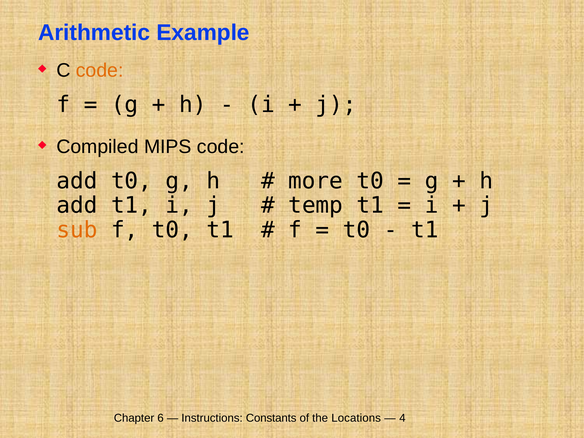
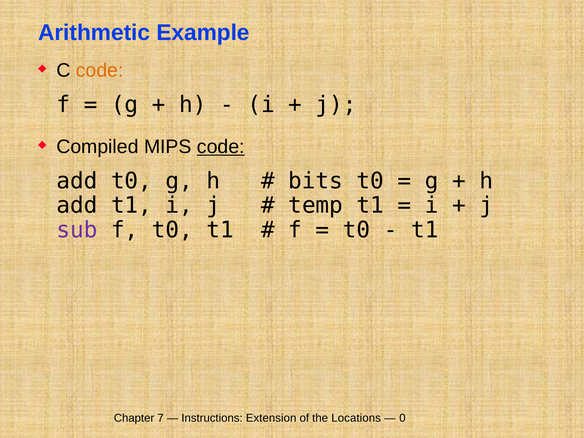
code underline: none -> present (221, 147)
more: more -> bits (316, 181)
sub colour: orange -> purple (77, 230)
6: 6 -> 7 (161, 418)
Constants: Constants -> Extension (271, 418)
4: 4 -> 0 (402, 418)
